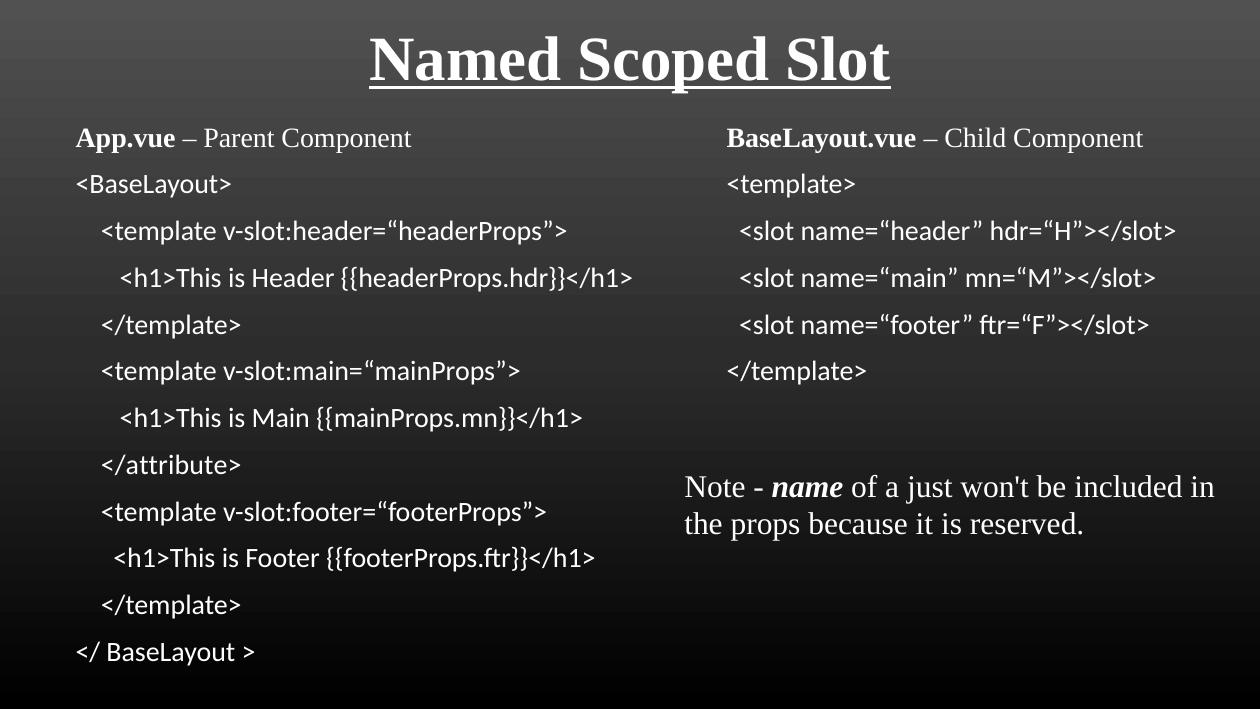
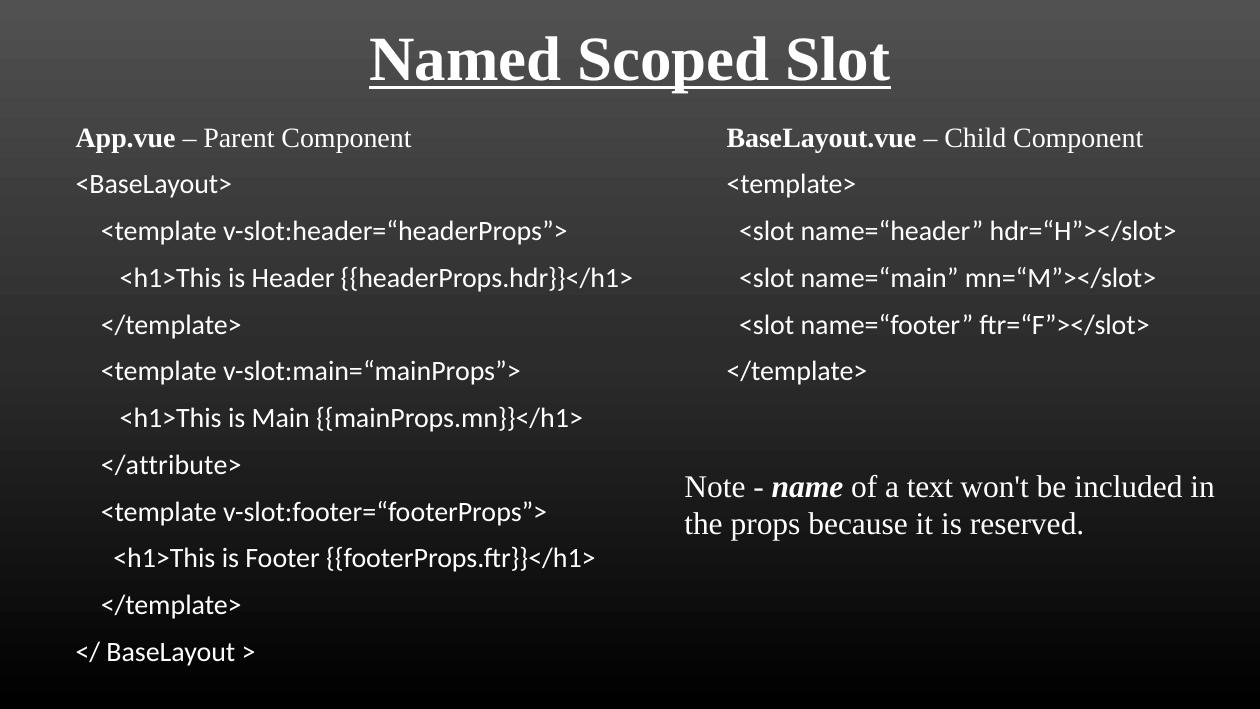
just: just -> text (930, 487)
